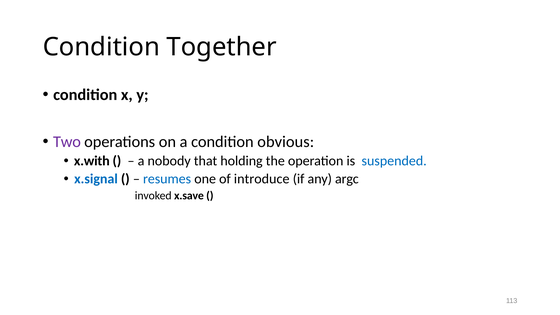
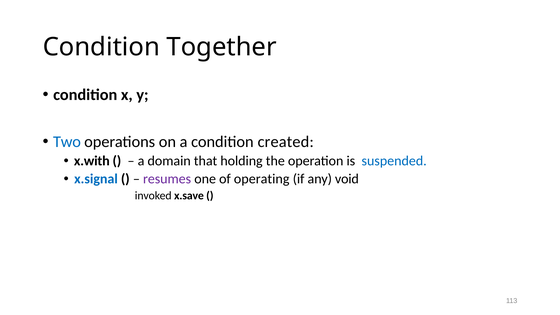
Two colour: purple -> blue (67, 142)
obvious: obvious -> created (286, 142)
nobody: nobody -> domain (169, 161)
resumes colour: blue -> purple (167, 179)
introduce: introduce -> operating (262, 179)
argc: argc -> void (347, 179)
